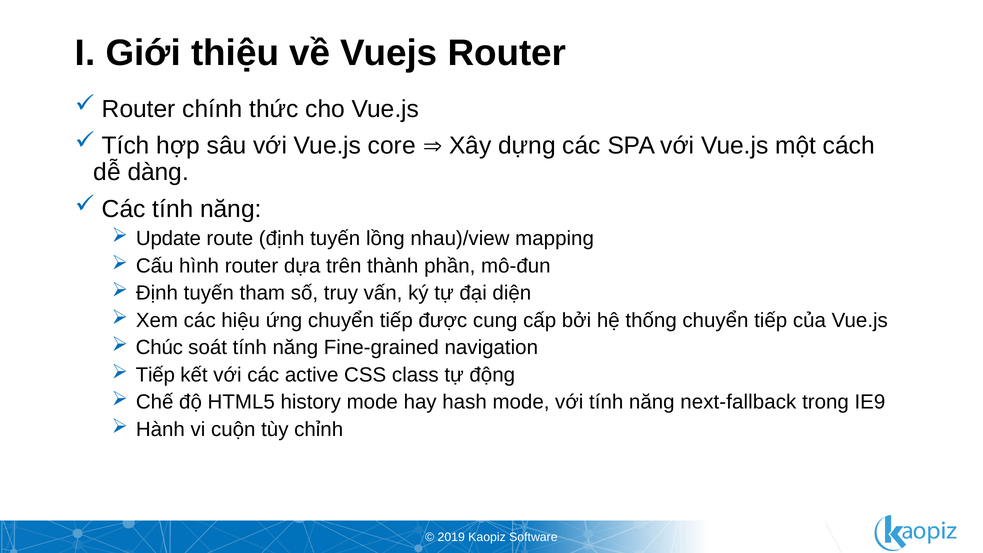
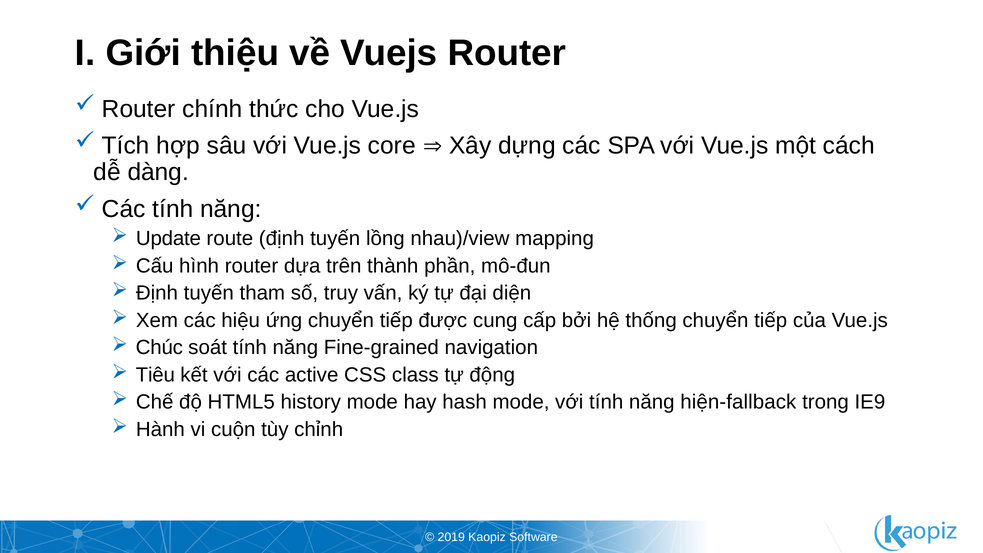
Tiếp: Tiếp -> Tiêu (155, 375)
next-fallback: next-fallback -> hiện-fallback (738, 402)
